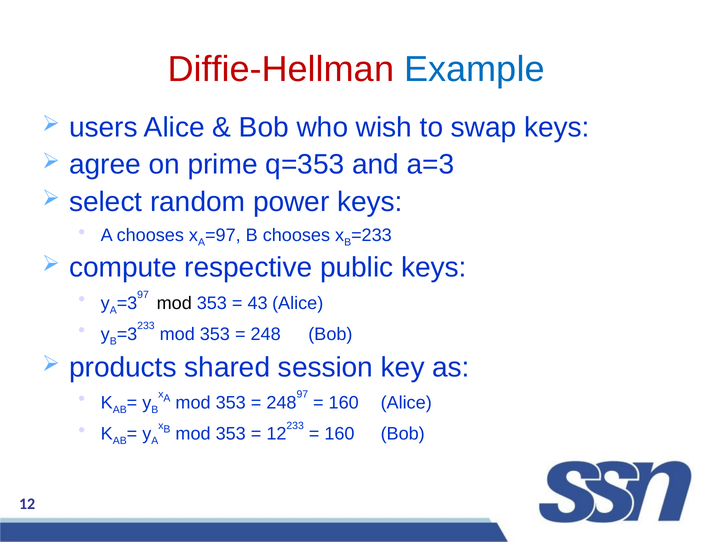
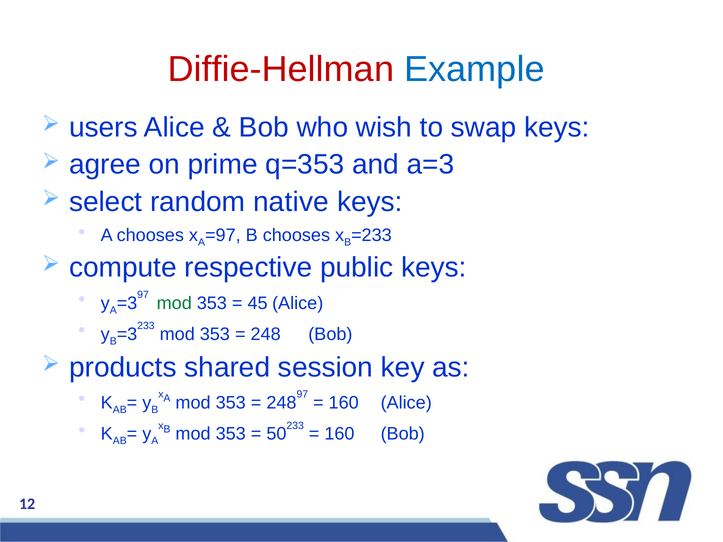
power: power -> native (291, 202)
mod colour: black -> green (174, 303)
43: 43 -> 45 (258, 303)
12: 12 -> 50 (276, 434)
